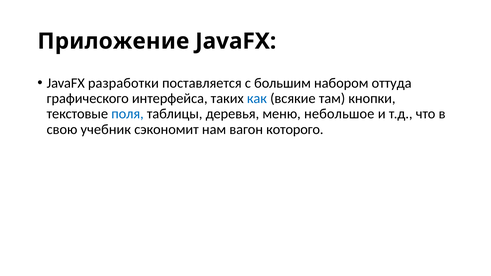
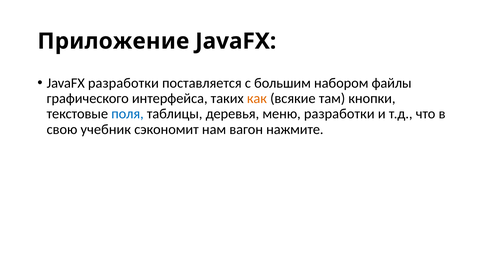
оттуда: оттуда -> файлы (392, 83)
как colour: blue -> orange (257, 98)
меню небольшое: небольшое -> разработки (339, 114)
которого: которого -> нажмите (295, 129)
